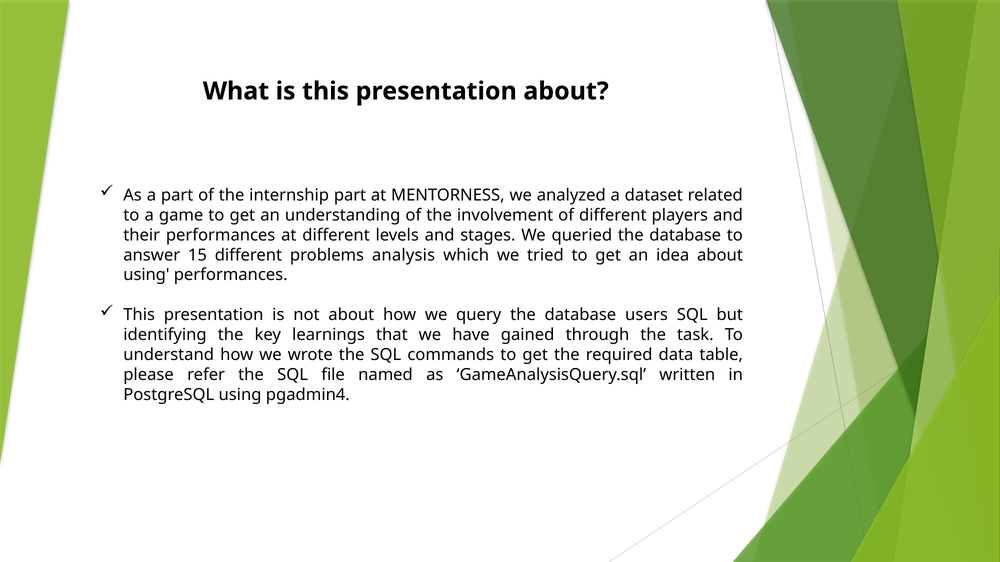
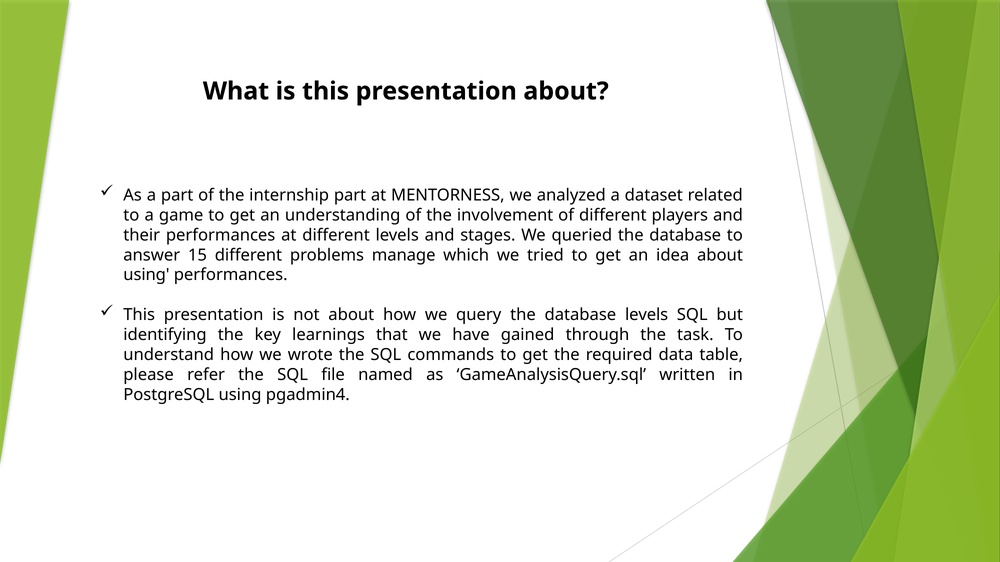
analysis: analysis -> manage (404, 255)
database users: users -> levels (647, 315)
